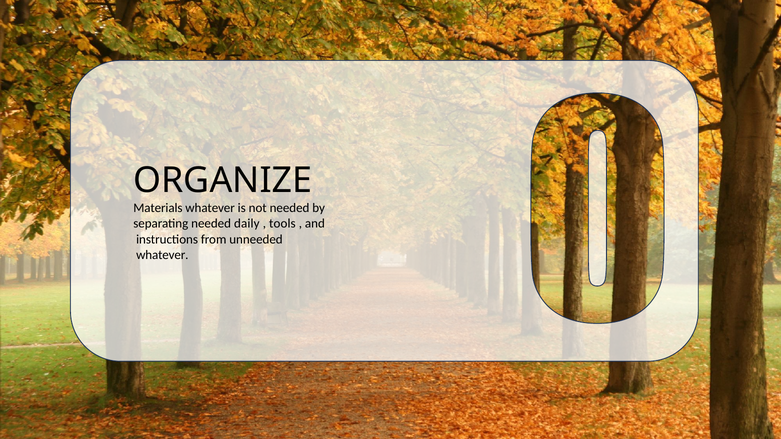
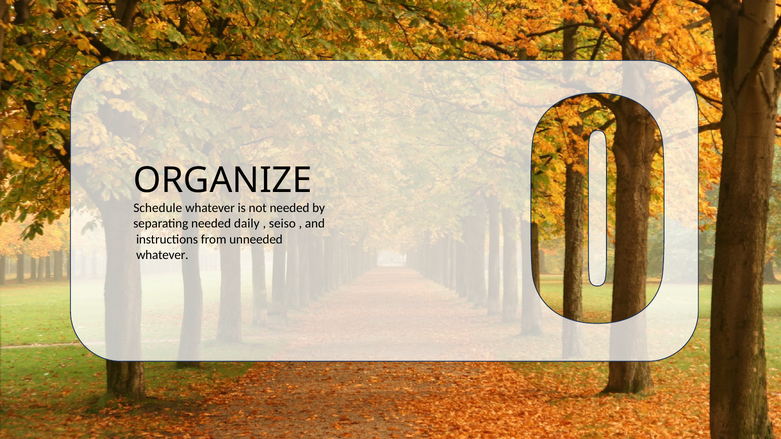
Materials: Materials -> Schedule (158, 208)
tools: tools -> seiso (282, 224)
